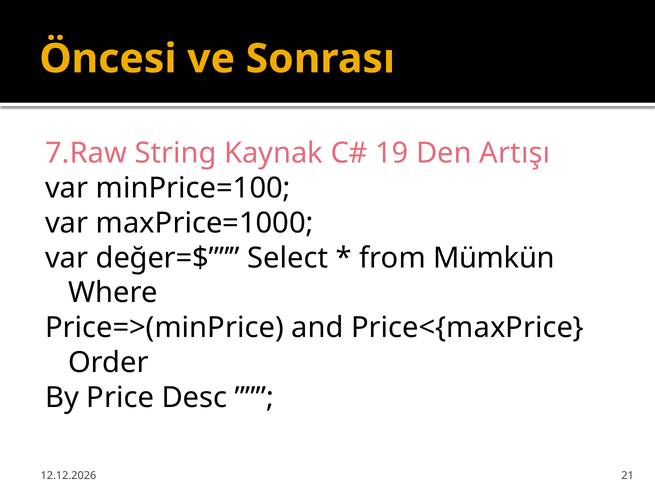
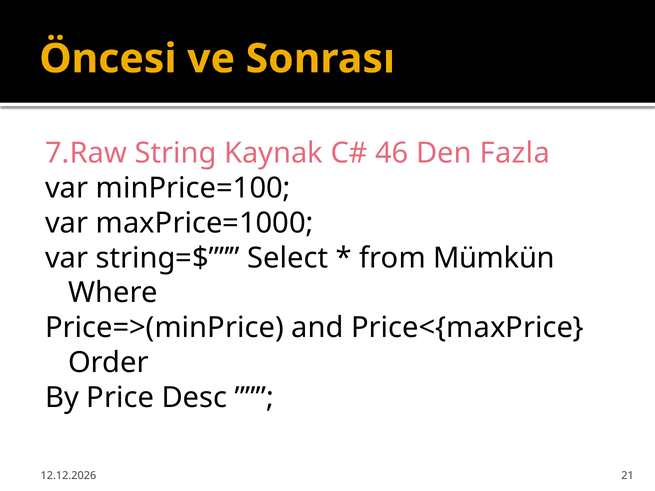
19: 19 -> 46 (392, 153)
Artışı: Artışı -> Fazla (515, 153)
değer=$: değer=$ -> string=$ (168, 258)
